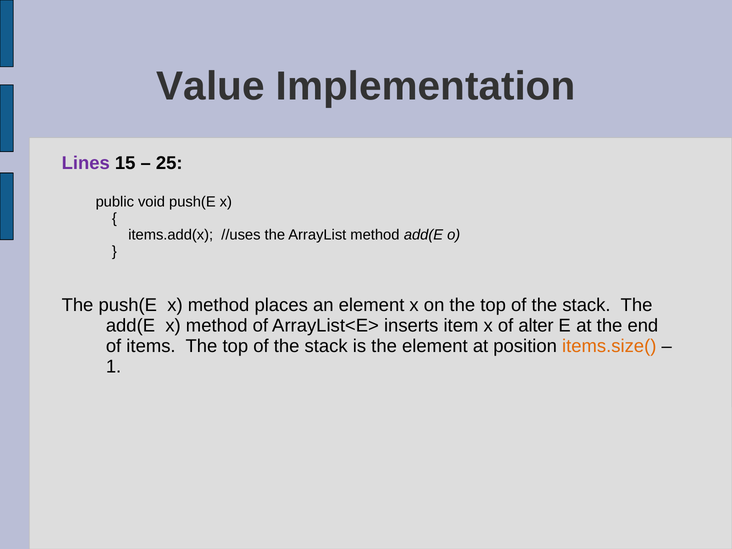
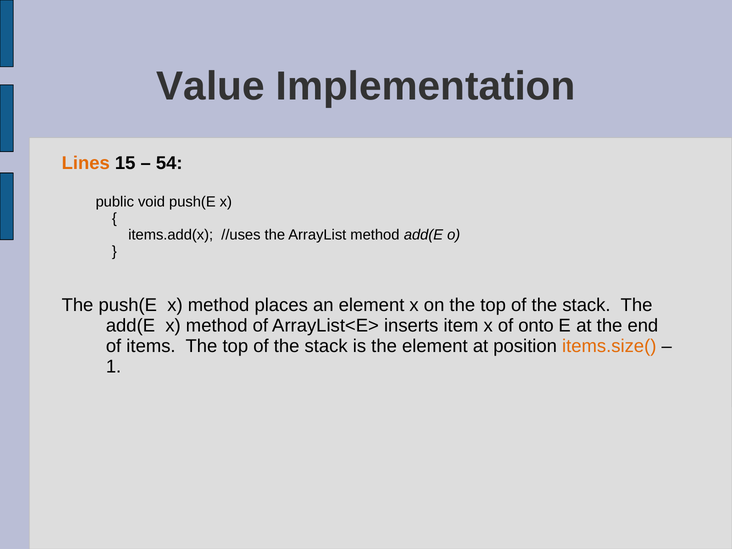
Lines colour: purple -> orange (86, 163)
25: 25 -> 54 (169, 163)
alter: alter -> onto (536, 326)
